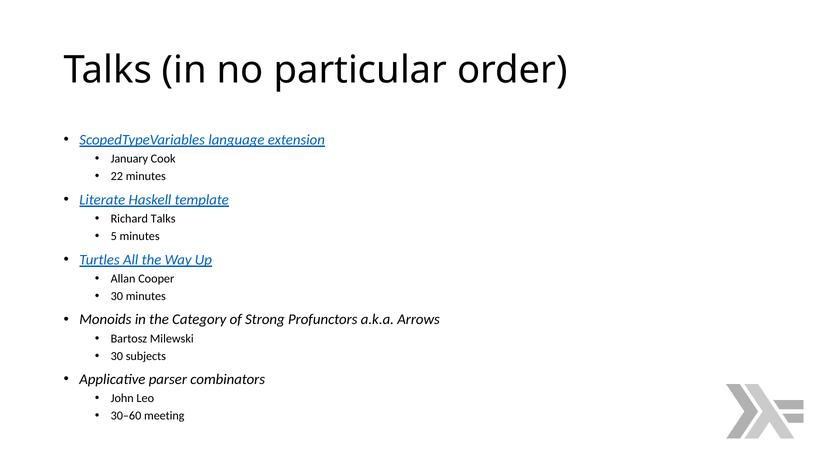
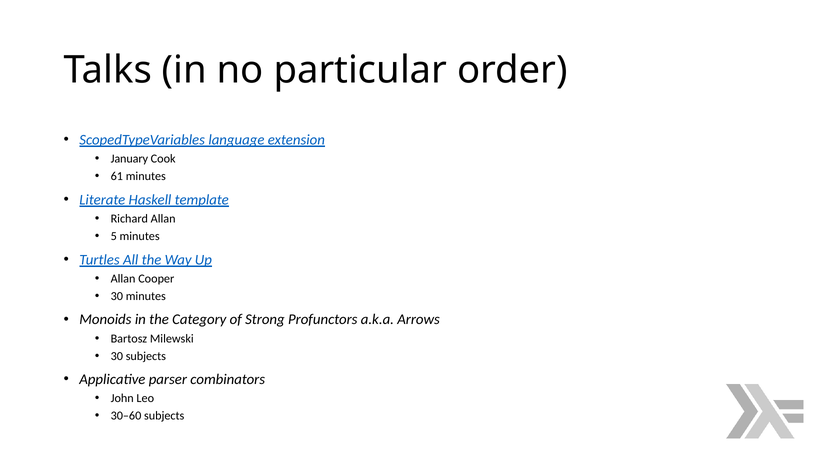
22: 22 -> 61 (117, 176)
Richard Talks: Talks -> Allan (163, 219)
30–60 meeting: meeting -> subjects (164, 416)
